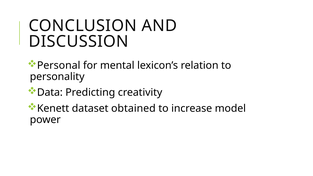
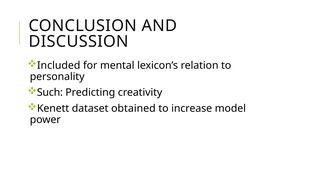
Personal: Personal -> Included (59, 65)
Data: Data -> Such (50, 93)
